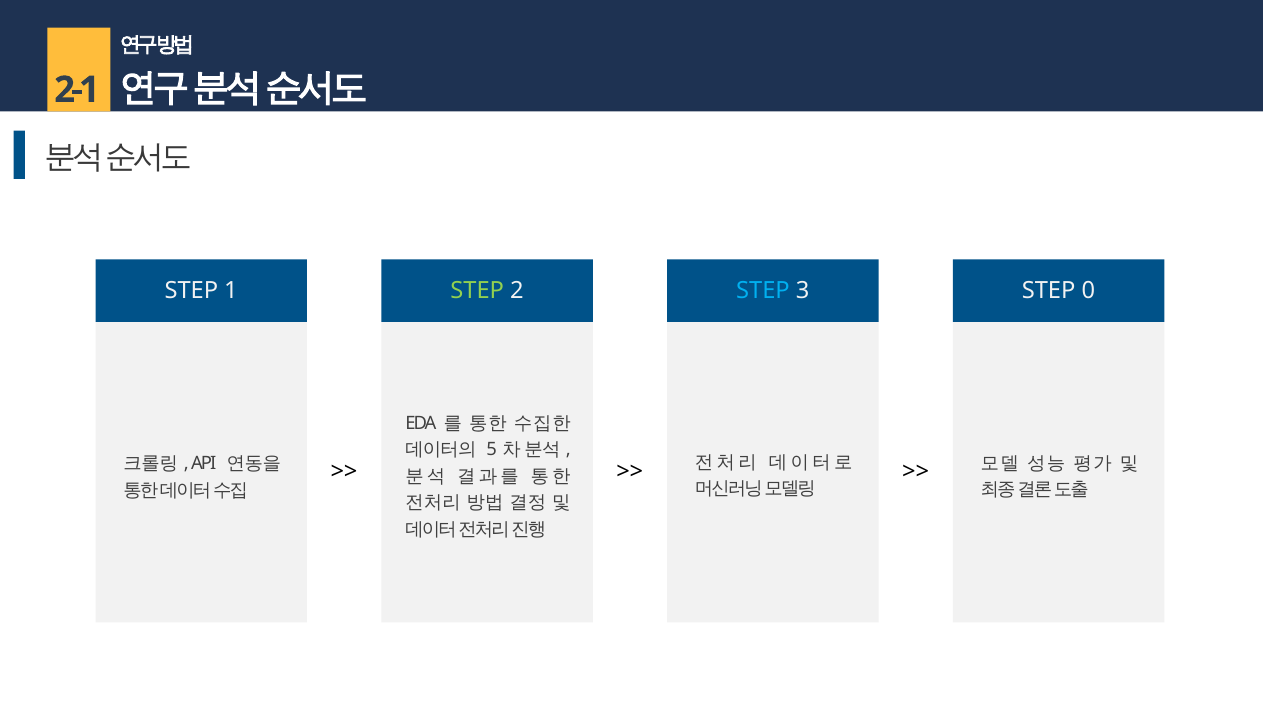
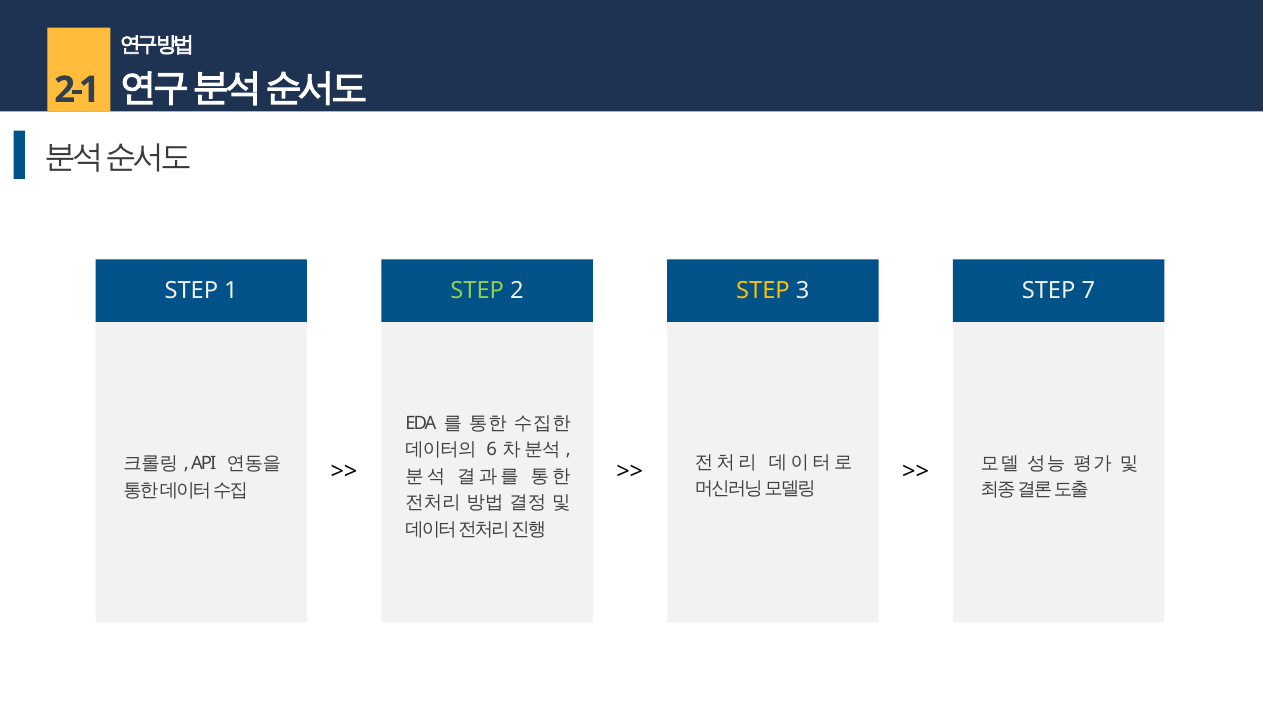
STEP colour: light blue -> yellow (763, 290)
0: 0 -> 7 (1088, 290)
5: 5 -> 6 (492, 450)
